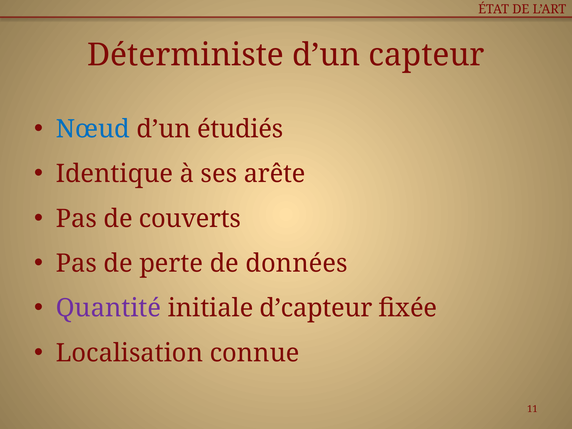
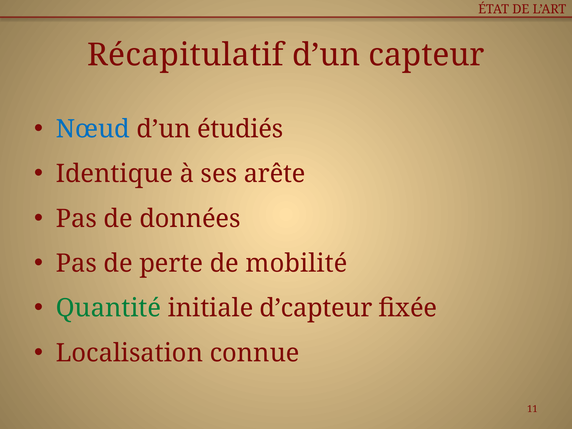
Déterministe: Déterministe -> Récapitulatif (185, 55)
couverts: couverts -> données (190, 219)
données: données -> mobilité (297, 263)
Quantité colour: purple -> green (108, 308)
